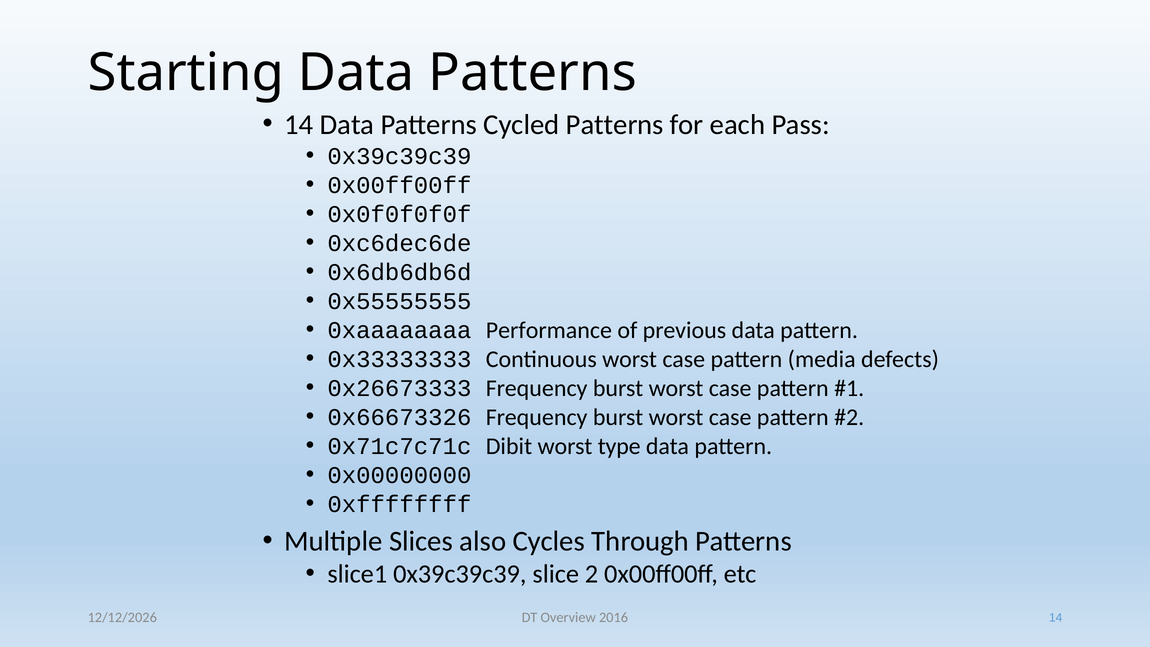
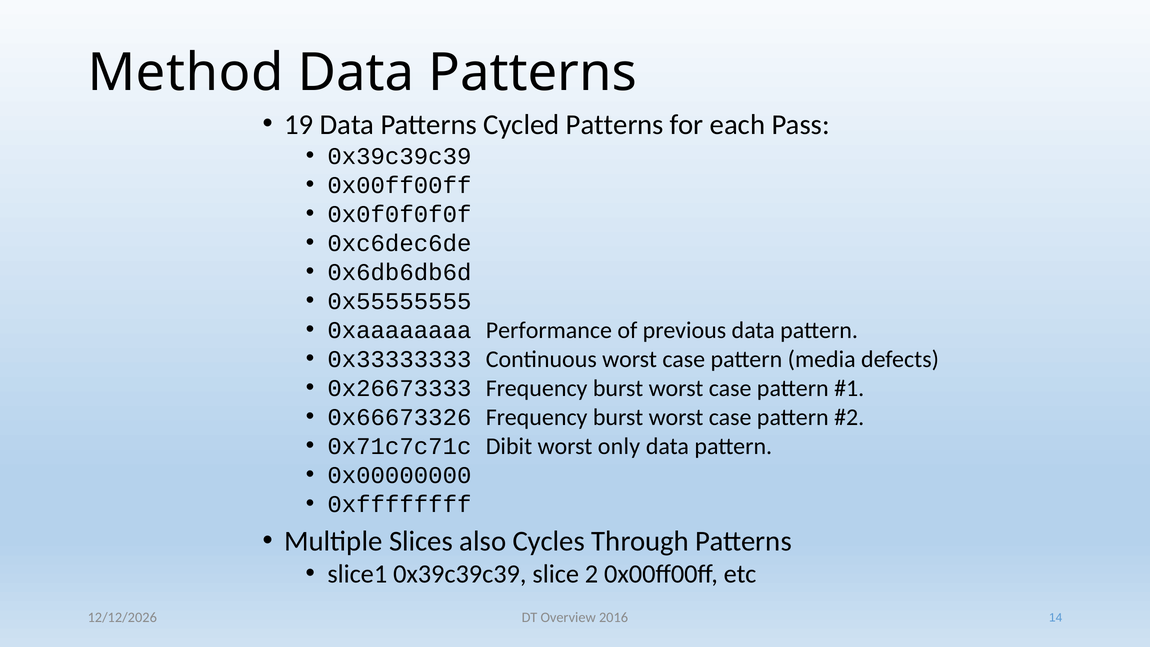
Starting: Starting -> Method (186, 73)
14: 14 -> 19 (299, 125)
type: type -> only (619, 446)
